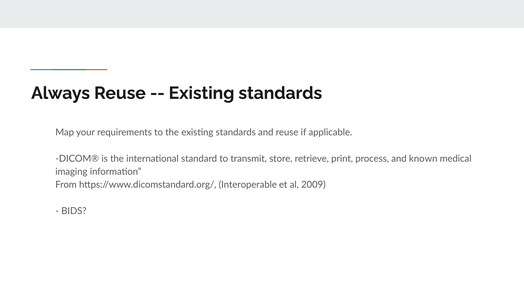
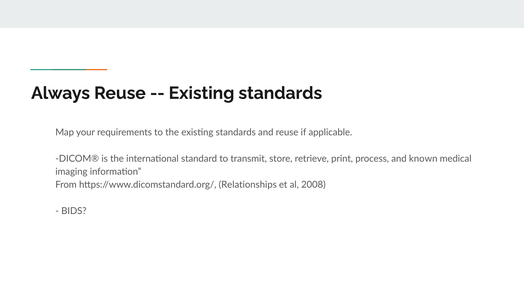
Interoperable: Interoperable -> Relationships (248, 185)
2009: 2009 -> 2008 (313, 185)
